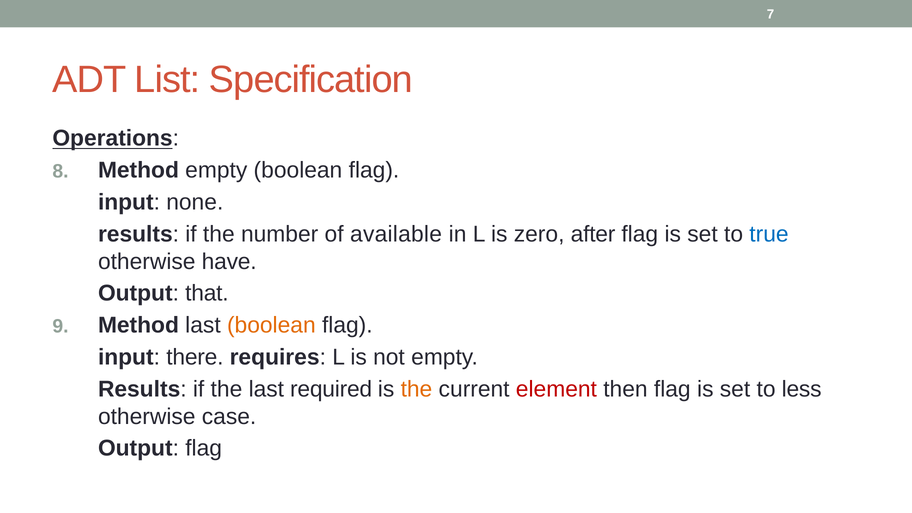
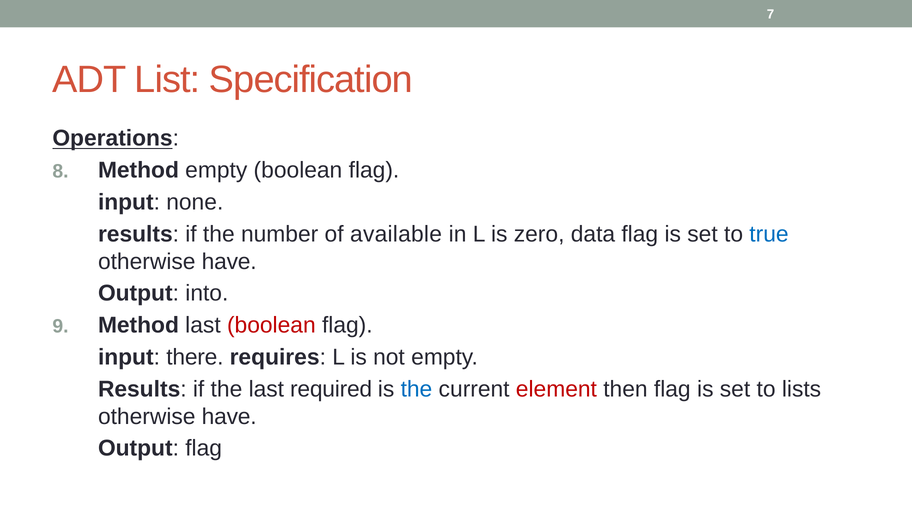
after: after -> data (593, 234)
that: that -> into (207, 293)
boolean colour: orange -> red (271, 325)
the colour: orange -> blue (416, 389)
less: less -> lists (802, 389)
case: case -> have (229, 416)
